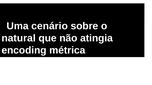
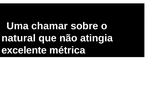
cenário: cenário -> chamar (50, 26)
encoding: encoding -> excelente (24, 51)
